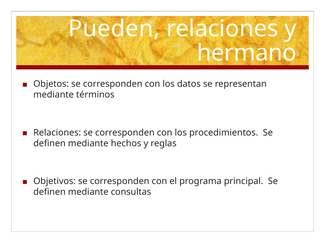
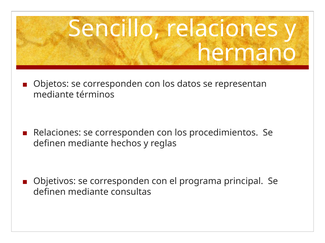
Pueden: Pueden -> Sencillo (114, 29)
